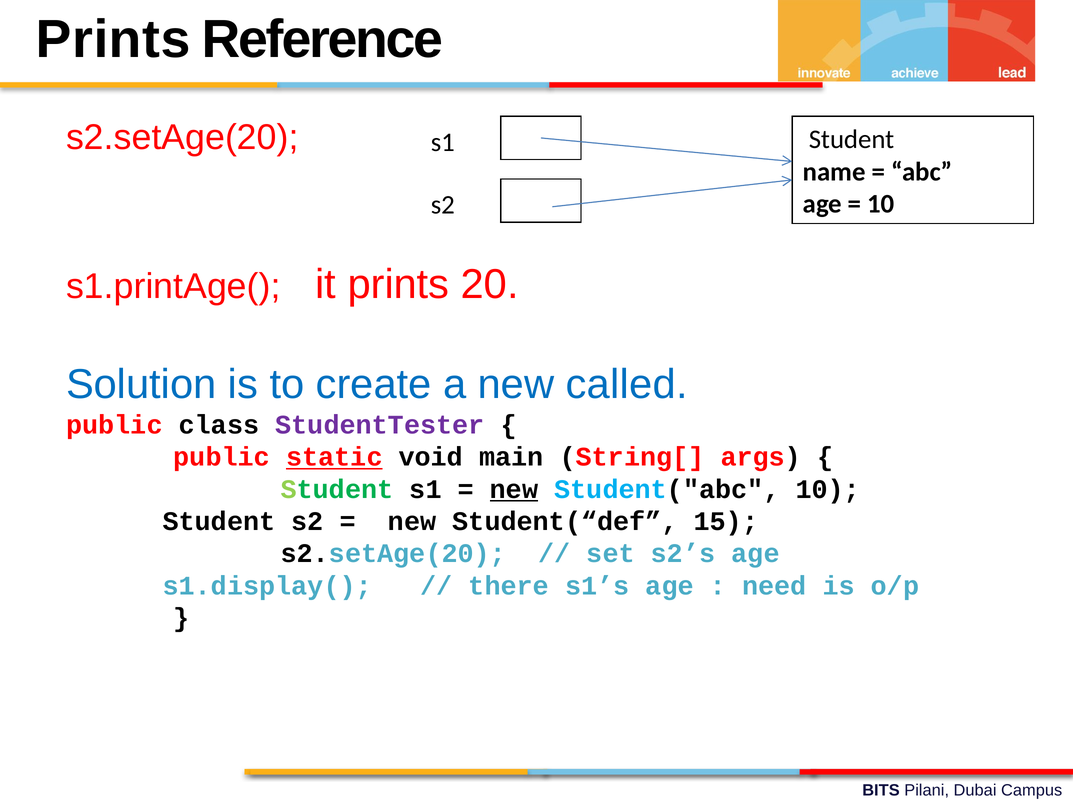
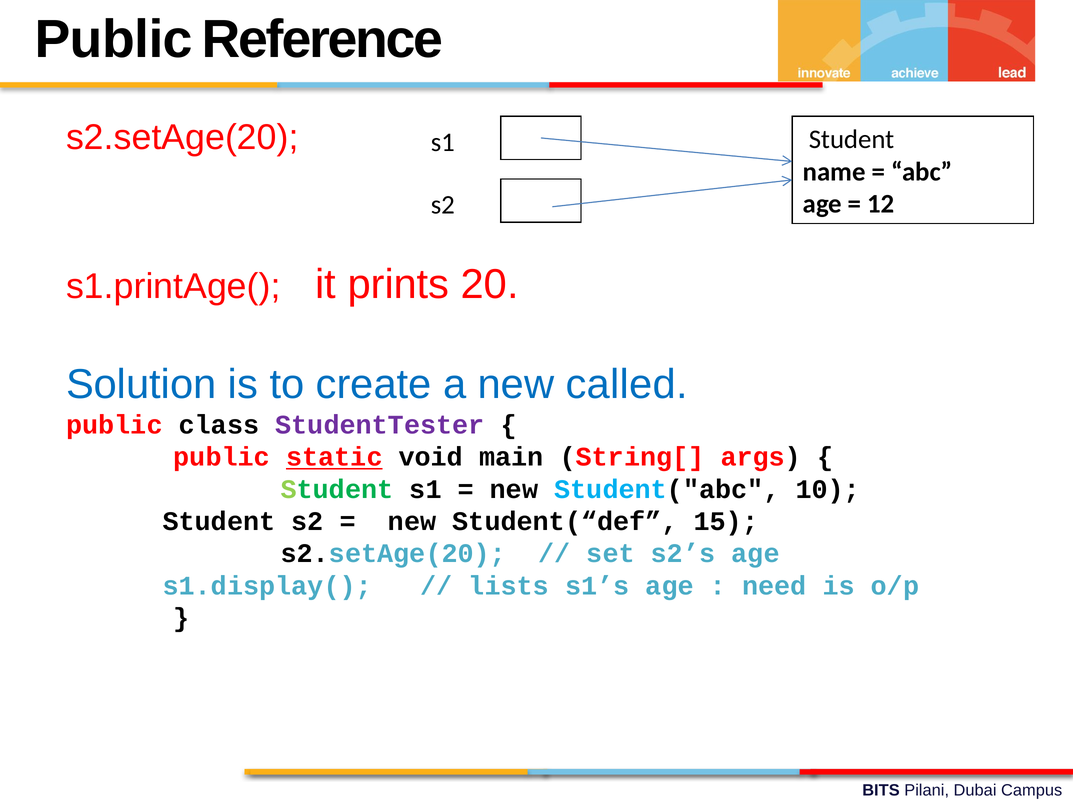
Prints: Prints -> Public (114, 40)
10: 10 -> 12 (881, 204)
new underline: present -> none (514, 489)
there: there -> lists (509, 586)
